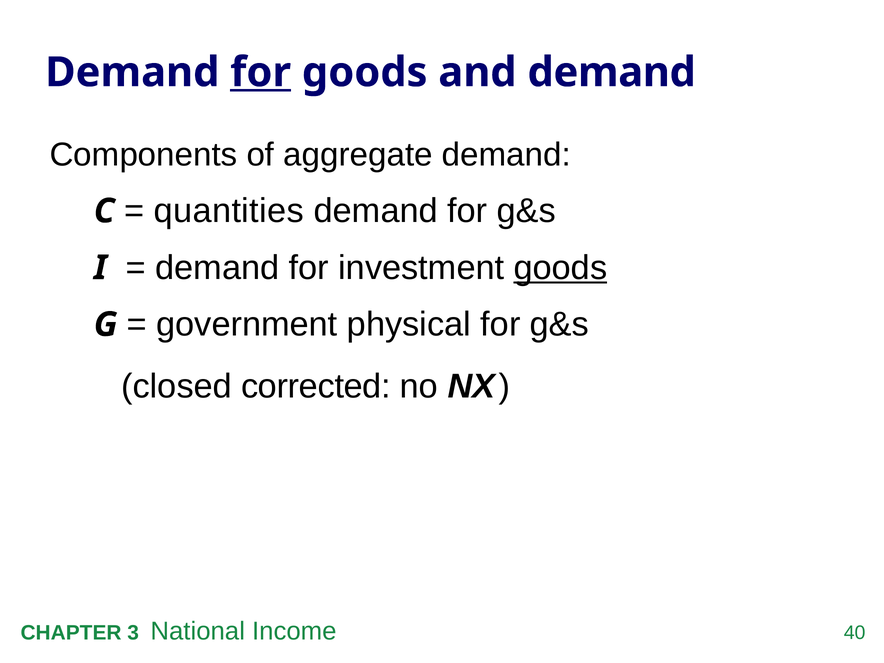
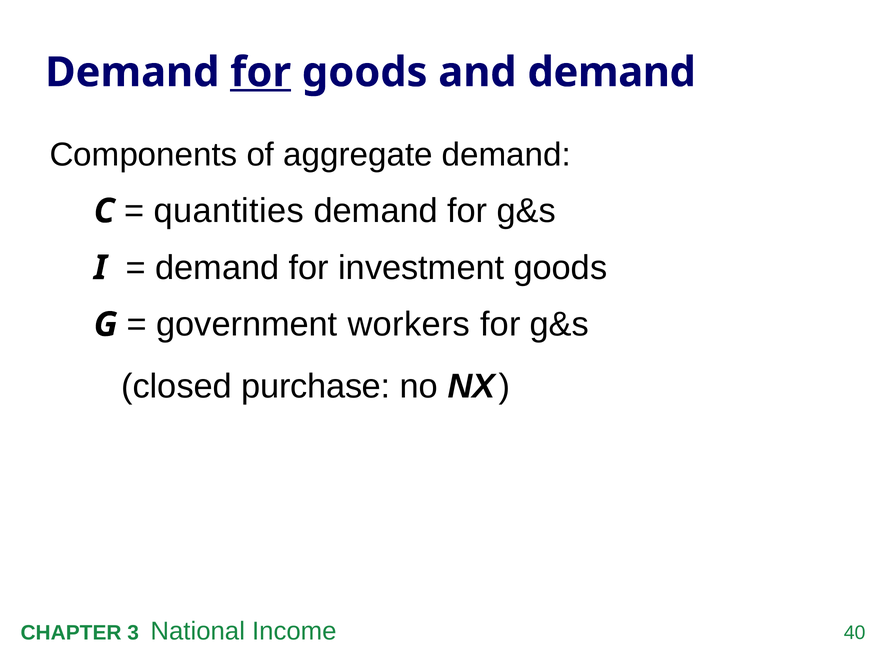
goods underline: present -> none (560, 268)
physical: physical -> workers (409, 325)
corrected: corrected -> purchase (316, 386)
